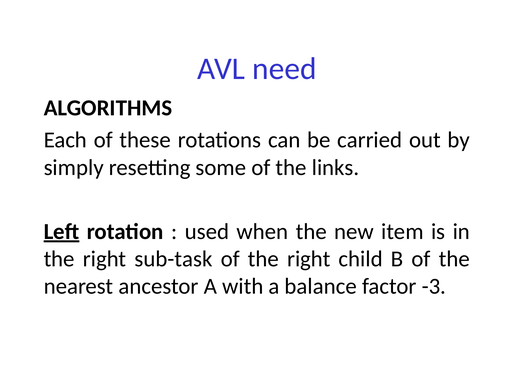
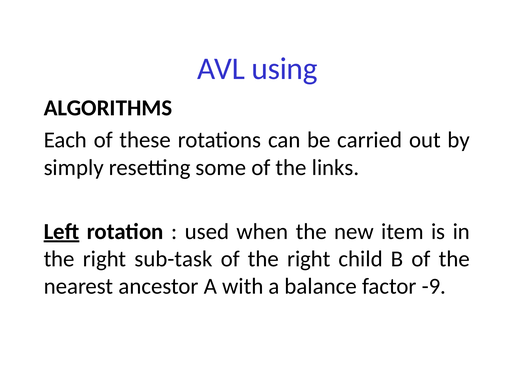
need: need -> using (285, 69)
-3: -3 -> -9 (434, 286)
